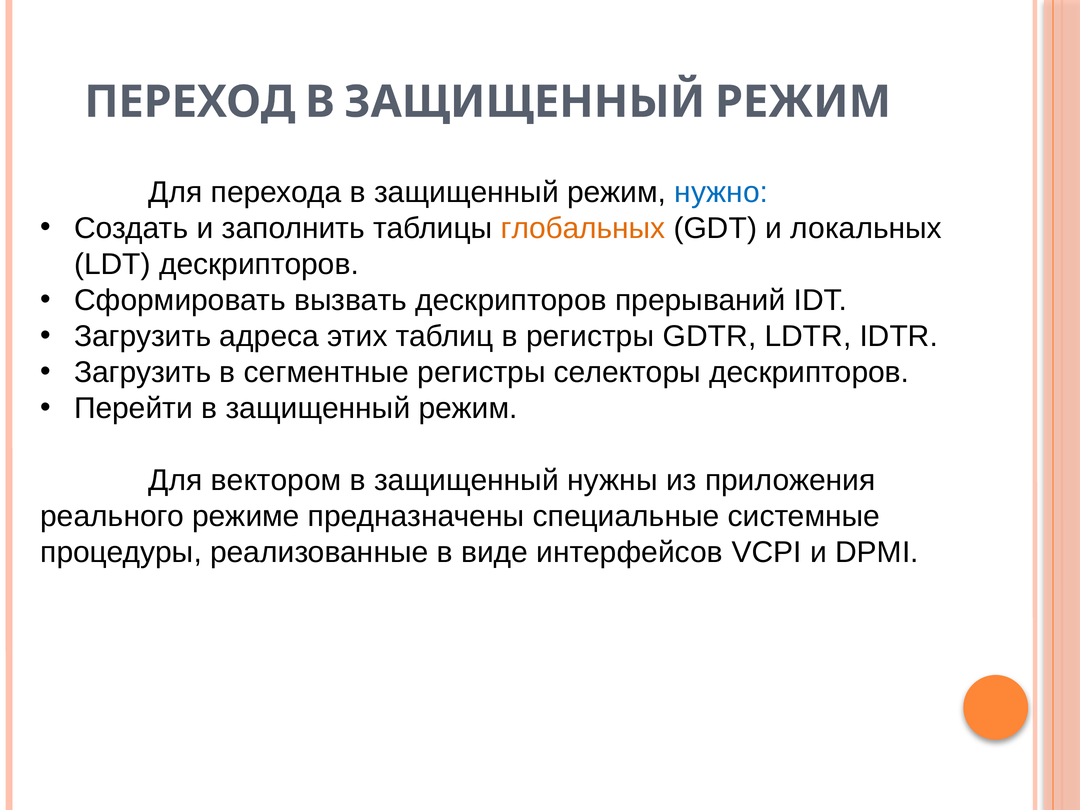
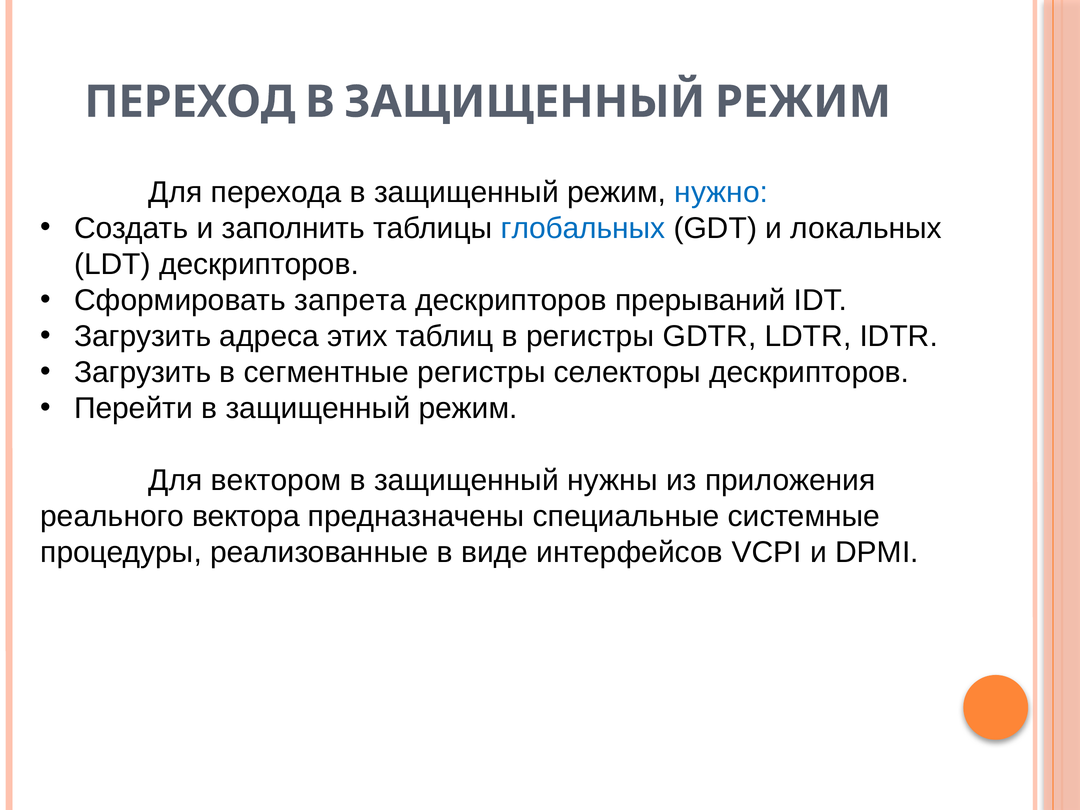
глобальных colour: orange -> blue (583, 228)
вызвать: вызвать -> запрета (350, 300)
режиме: режиме -> вектора (246, 516)
